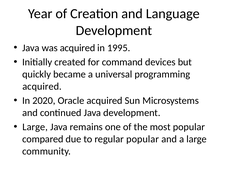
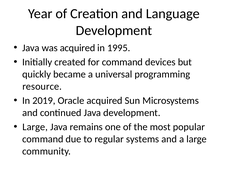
acquired: acquired -> resource (42, 86)
2020: 2020 -> 2019 (44, 101)
compared: compared -> command (43, 139)
regular popular: popular -> systems (143, 139)
